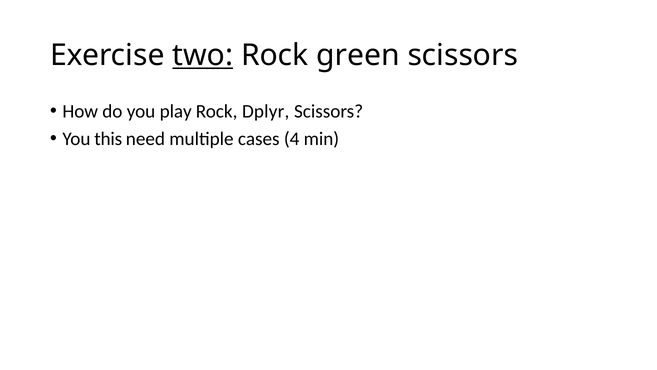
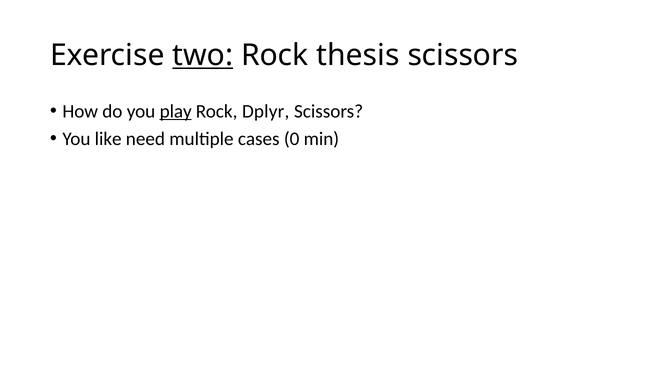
green: green -> thesis (358, 55)
play underline: none -> present (176, 111)
this: this -> like (108, 139)
4: 4 -> 0 (292, 139)
